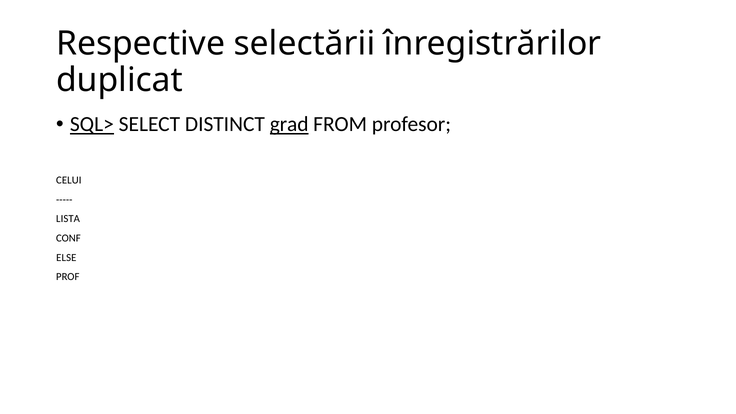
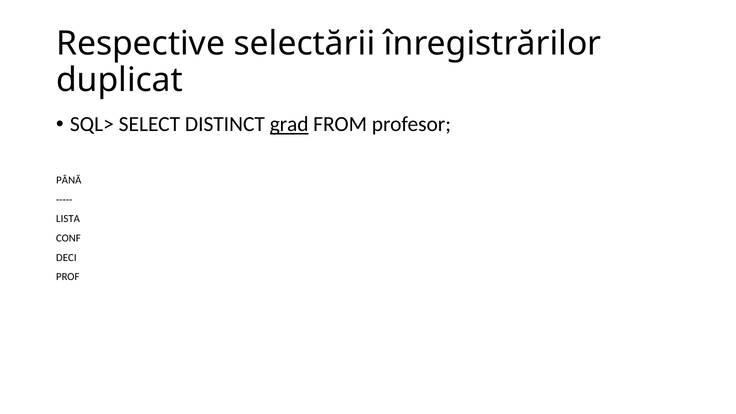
SQL> underline: present -> none (92, 124)
CELUI: CELUI -> PÂNĂ (69, 180)
ELSE: ELSE -> DECI (66, 258)
